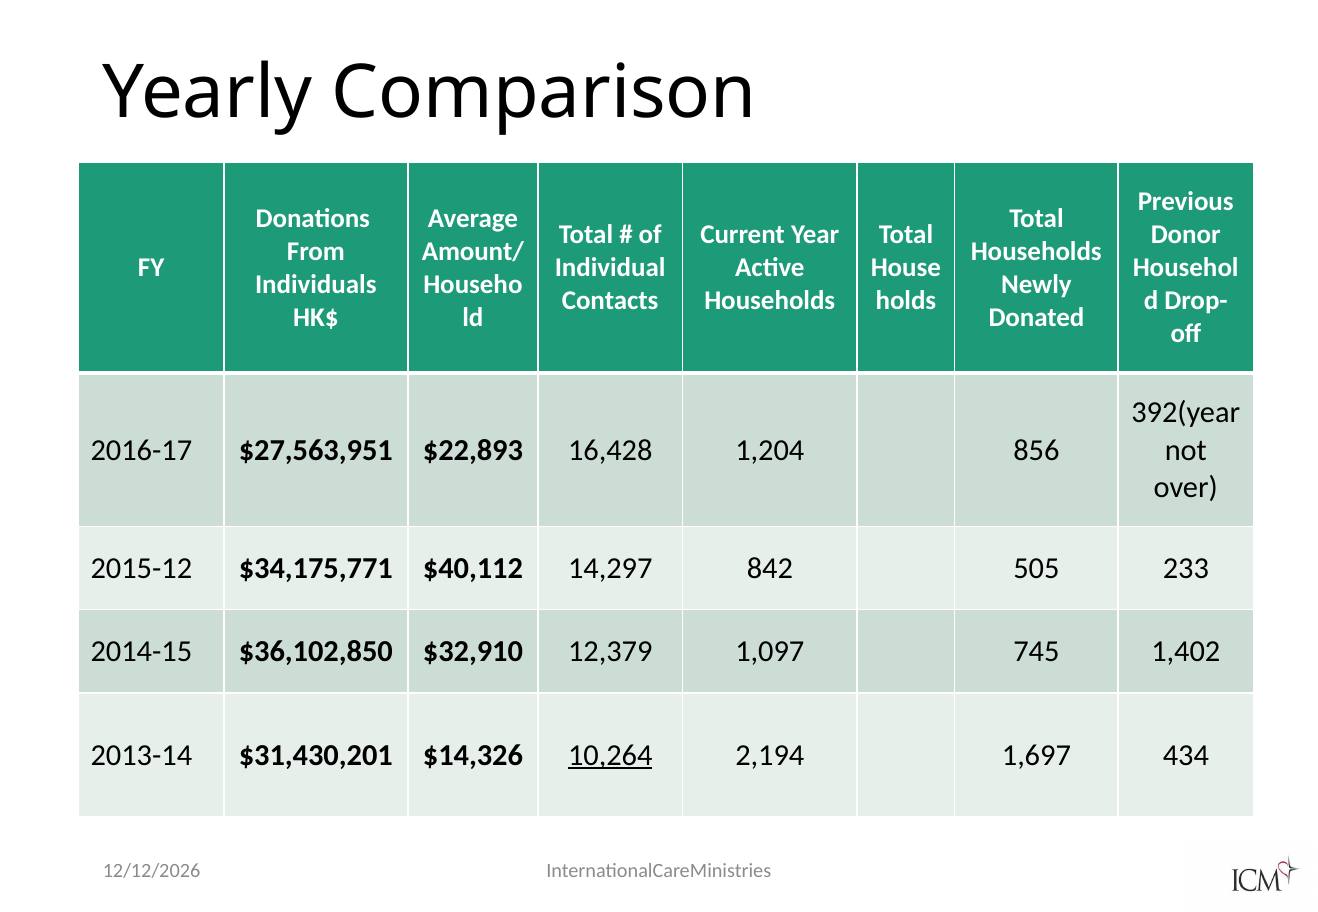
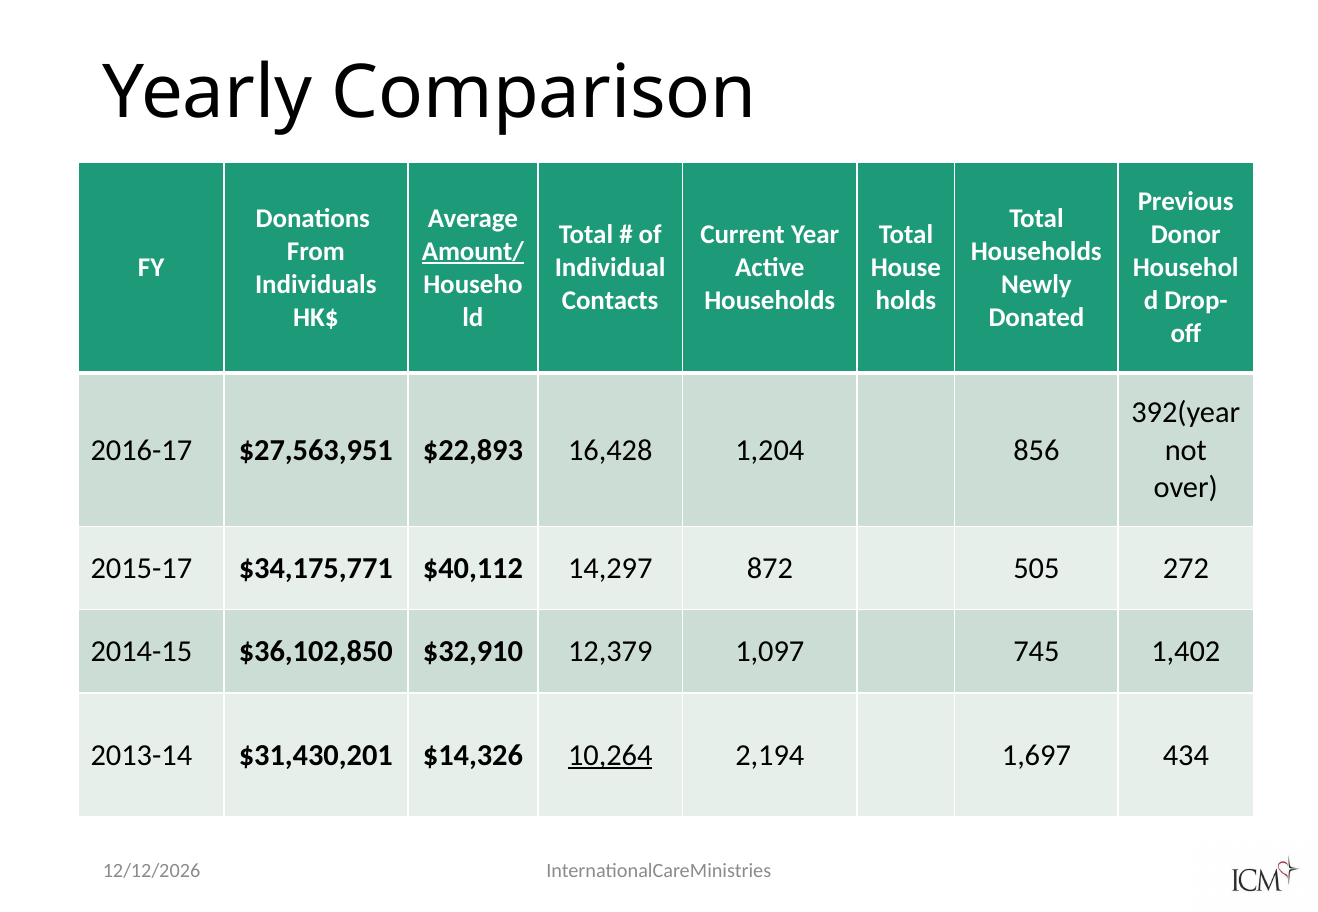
Amount/ underline: none -> present (473, 251)
2015-12: 2015-12 -> 2015-17 (141, 569)
842: 842 -> 872 (770, 569)
233: 233 -> 272 (1186, 569)
